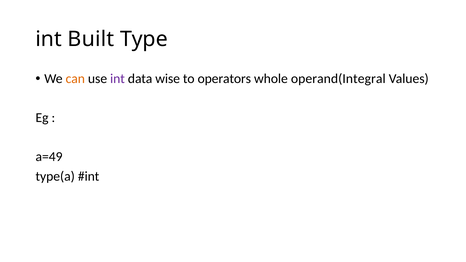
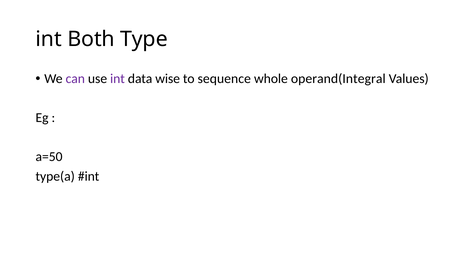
Built: Built -> Both (91, 39)
can colour: orange -> purple (75, 79)
operators: operators -> sequence (224, 79)
a=49: a=49 -> a=50 (49, 157)
